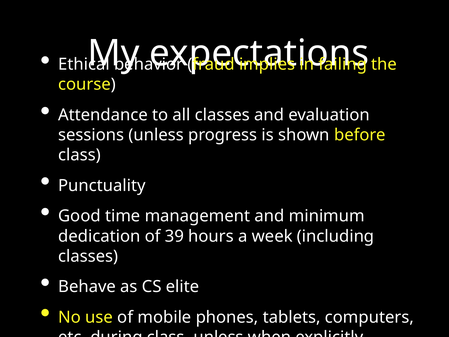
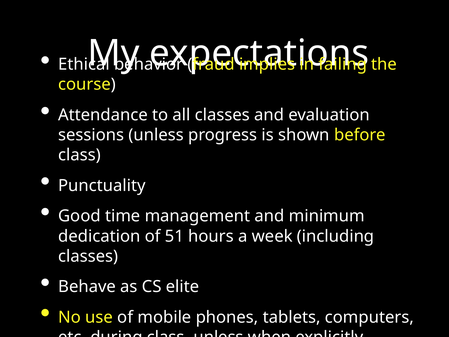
39: 39 -> 51 (174, 236)
